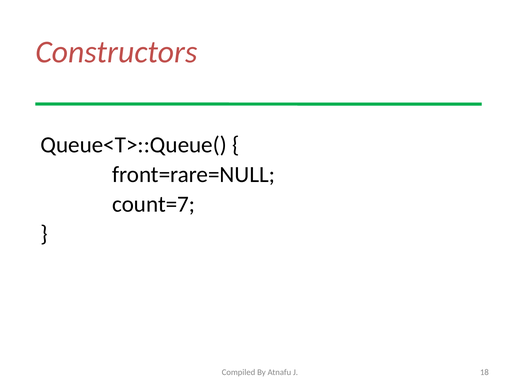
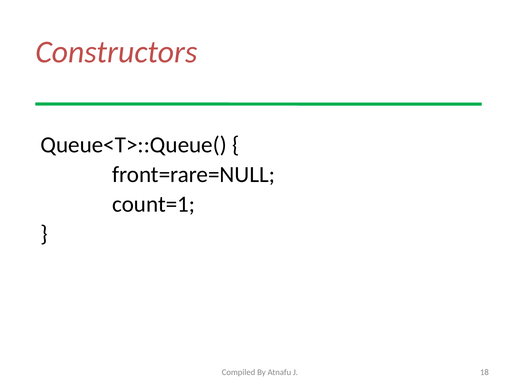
count=7: count=7 -> count=1 (154, 204)
